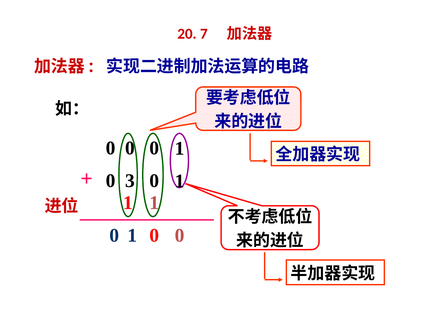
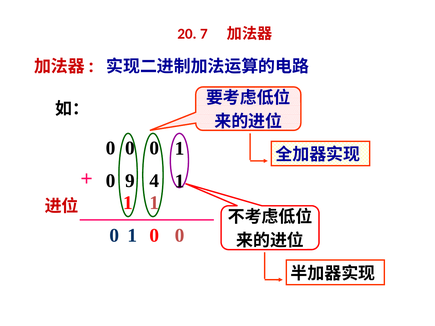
0: 0 -> 4 (154, 181)
3: 3 -> 9 (130, 181)
